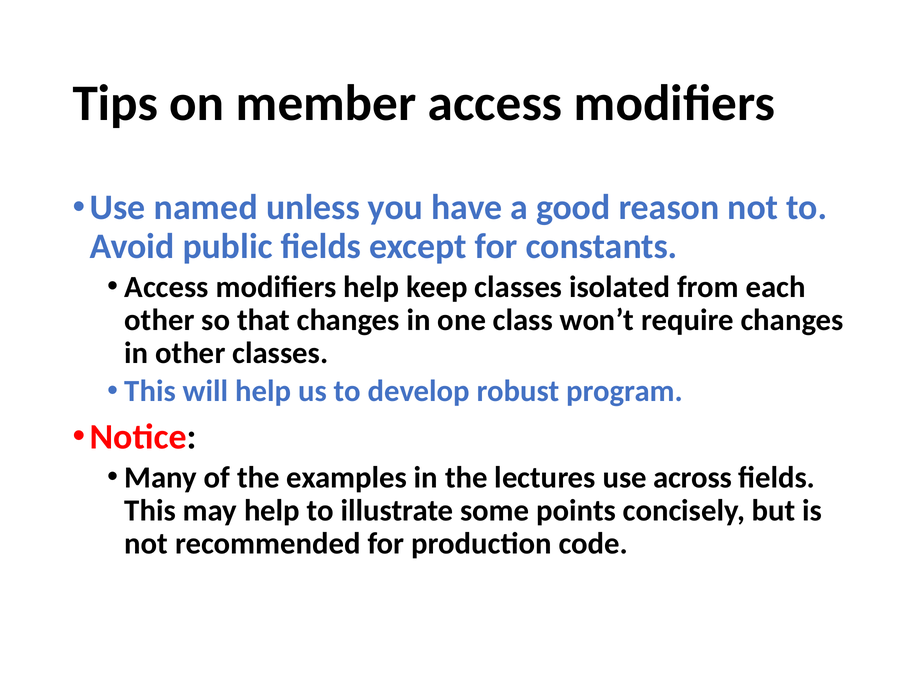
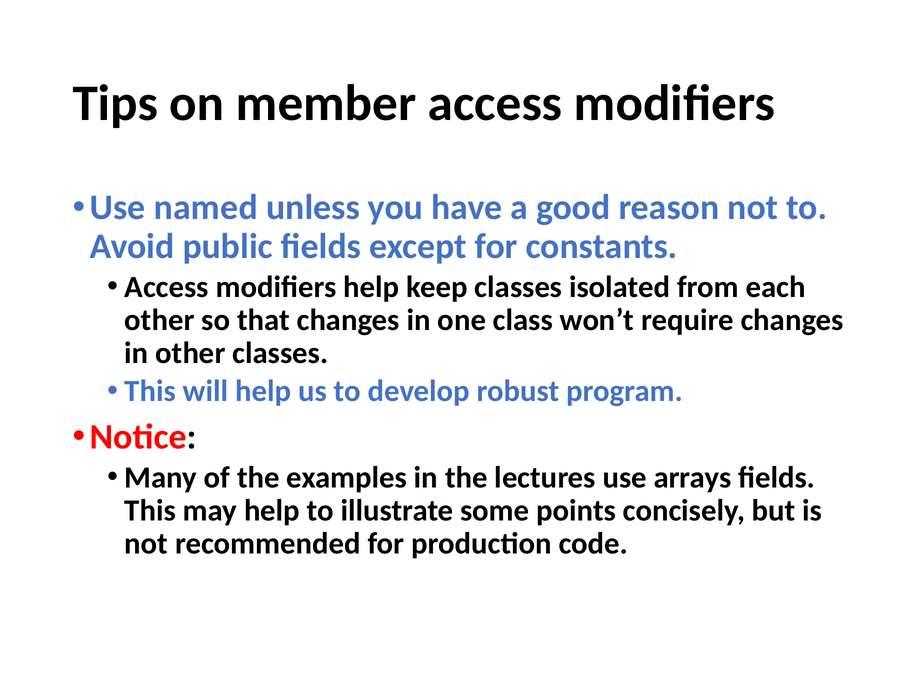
across: across -> arrays (693, 478)
